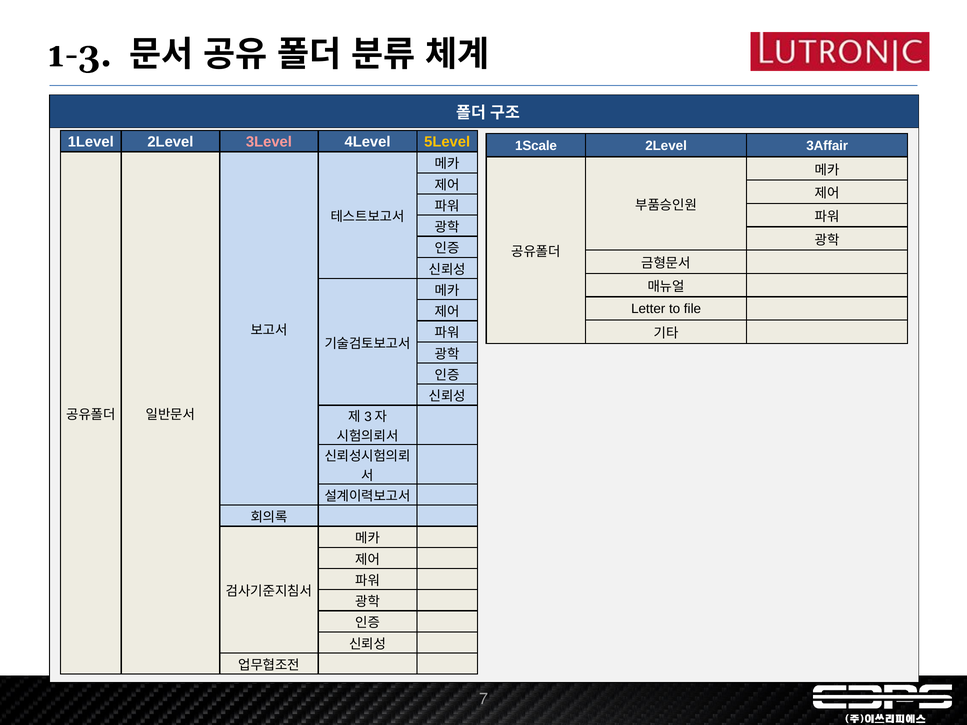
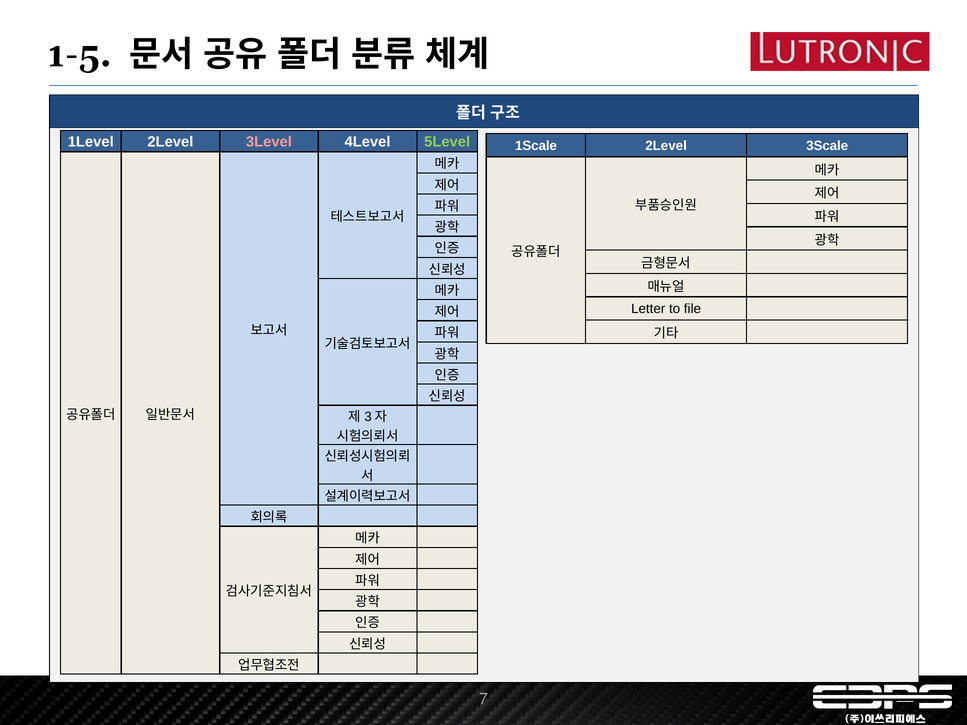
1-3: 1-3 -> 1-5 (80, 55)
5Level colour: yellow -> light green (447, 142)
3Affair: 3Affair -> 3Scale (827, 146)
